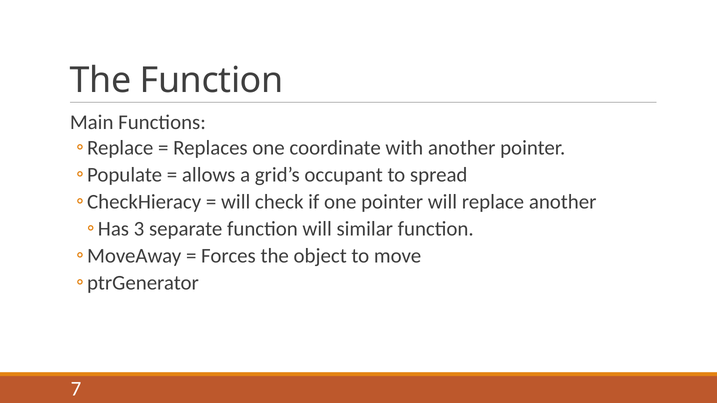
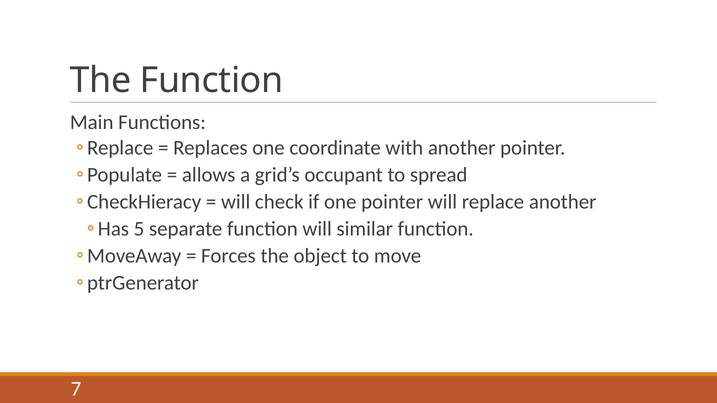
3: 3 -> 5 (139, 229)
